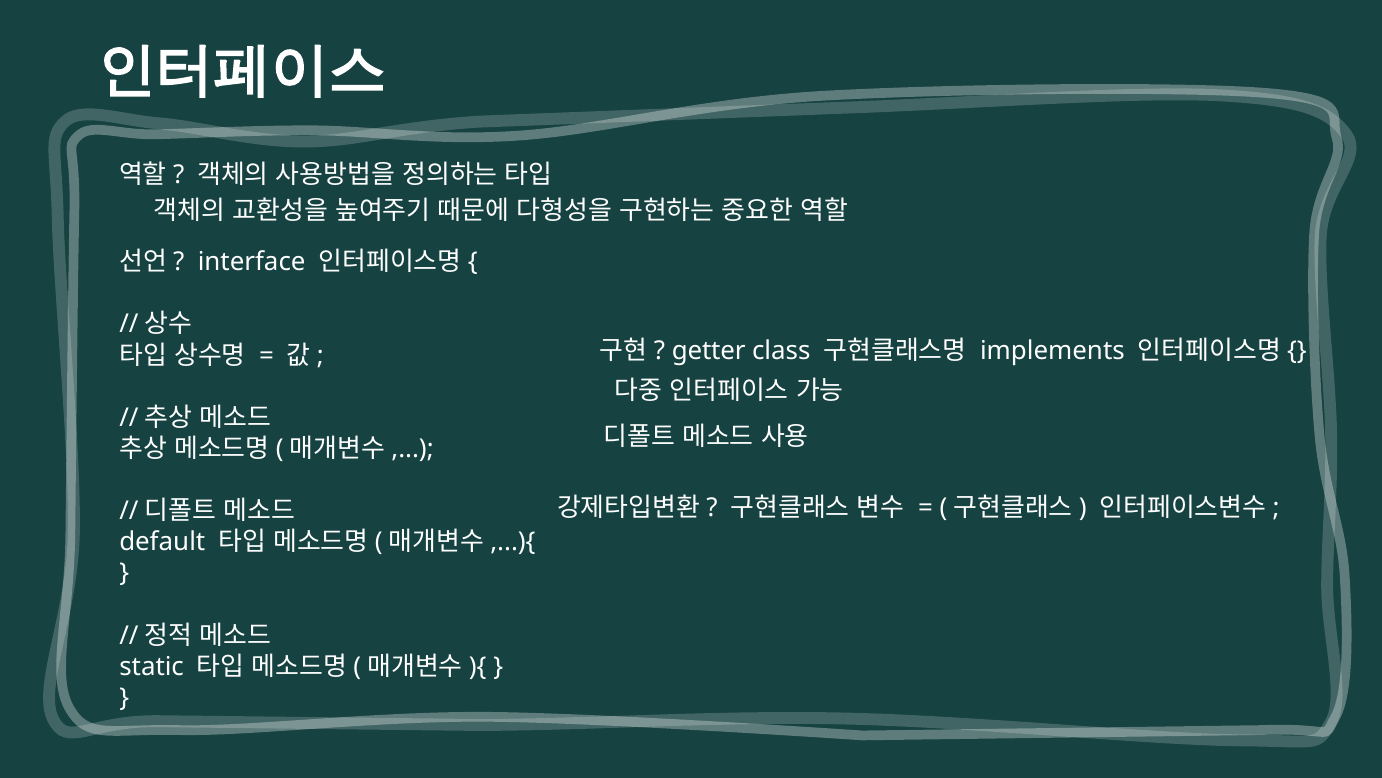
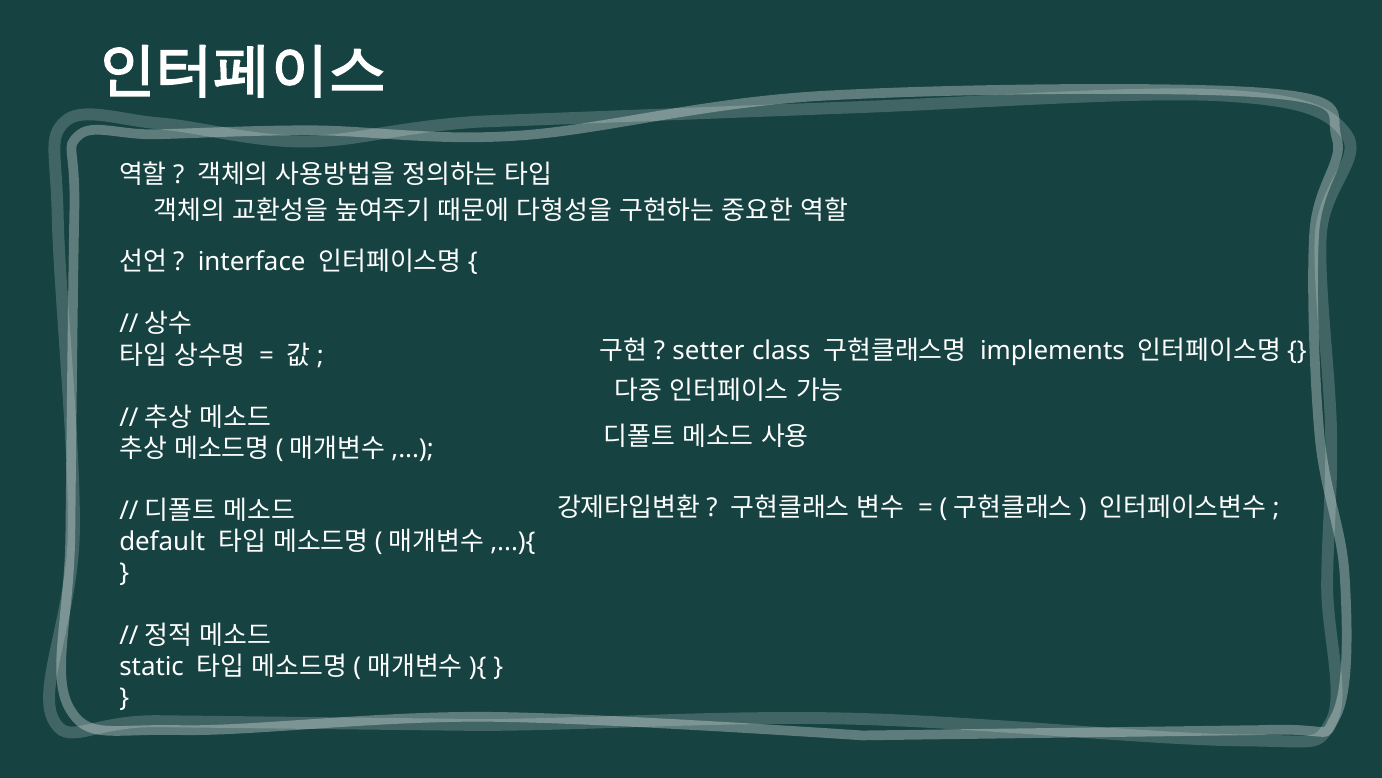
getter: getter -> setter (708, 351)
